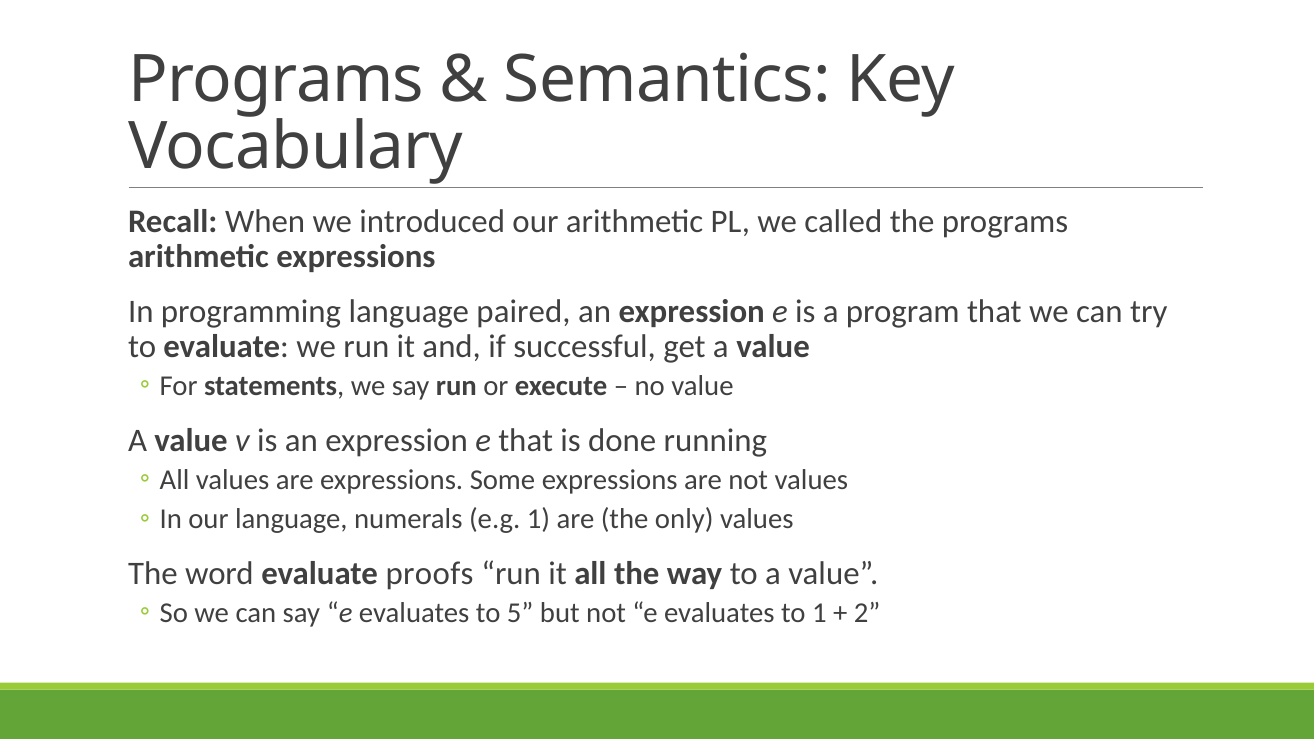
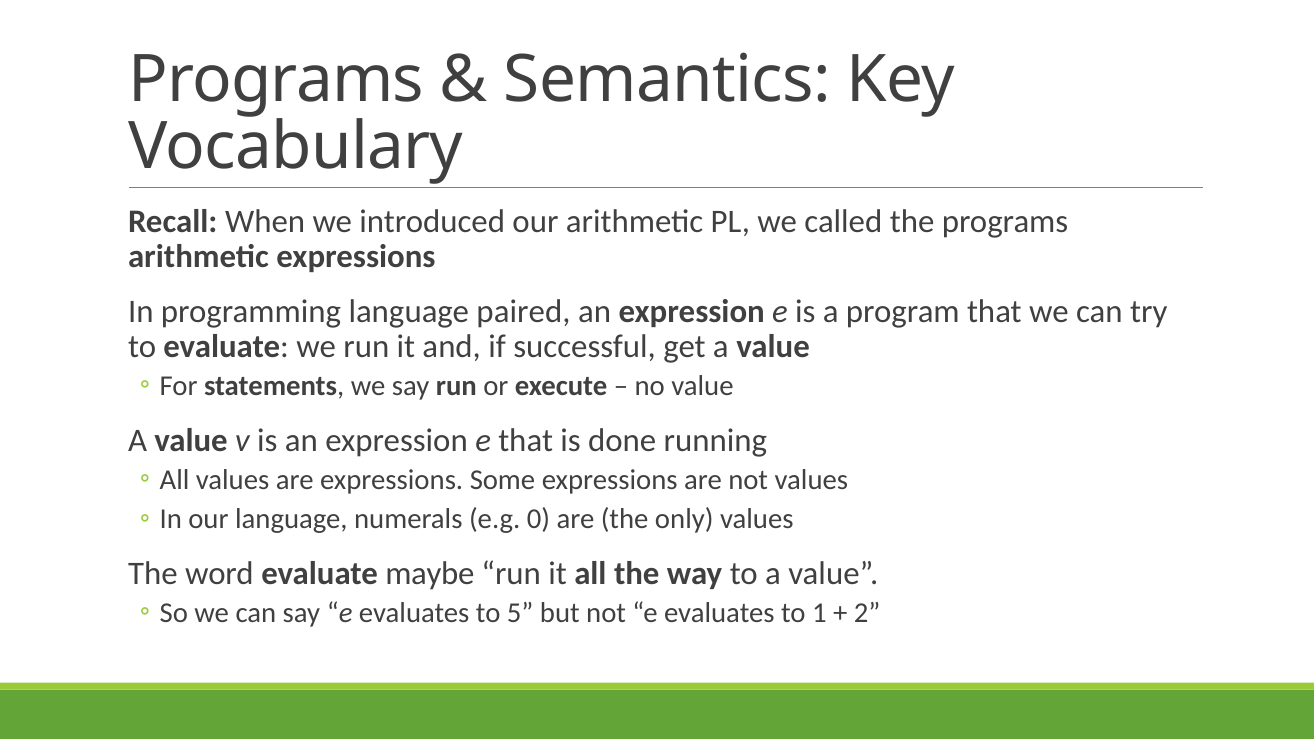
e.g 1: 1 -> 0 (539, 519)
proofs: proofs -> maybe (430, 574)
